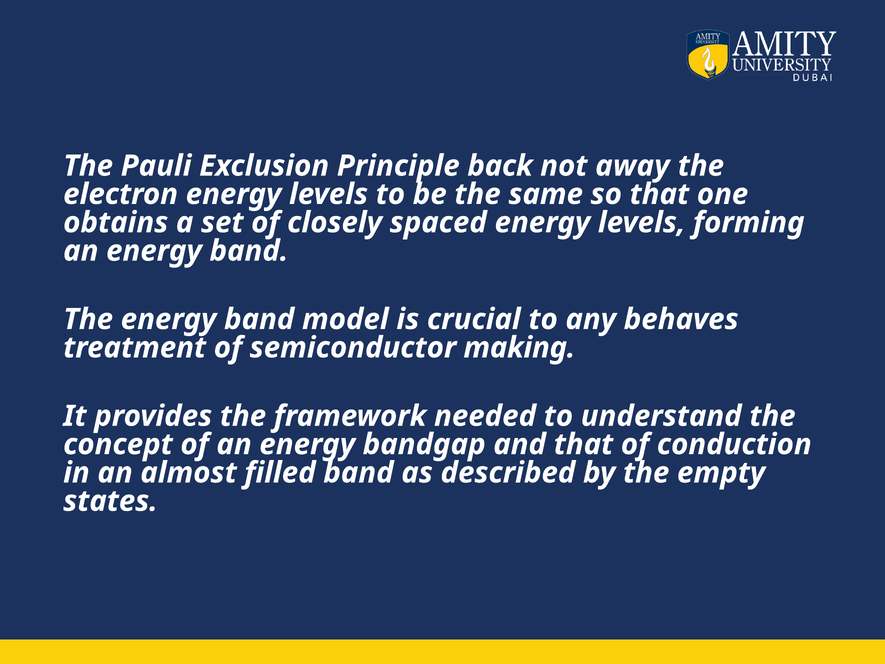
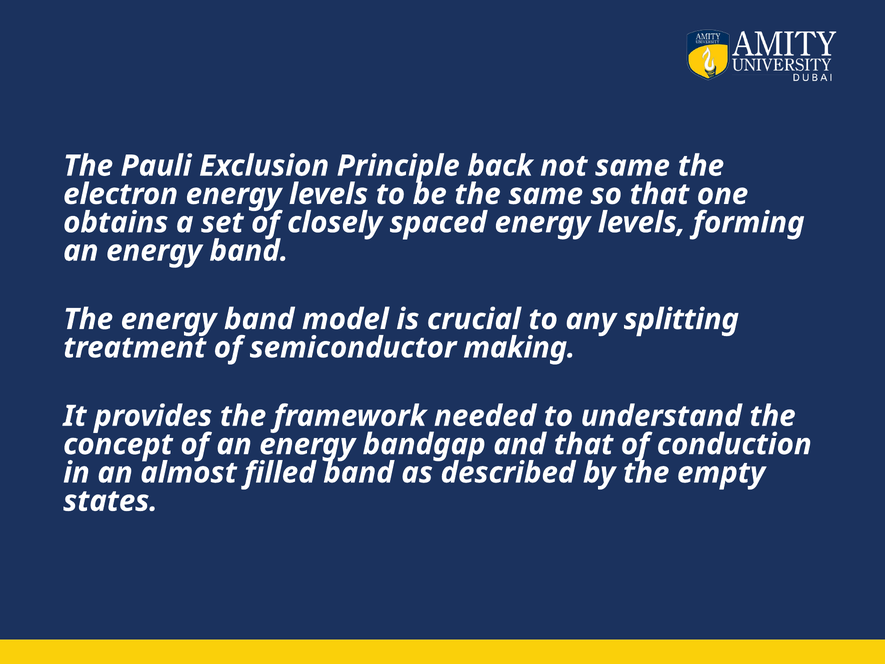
not away: away -> same (633, 166)
behaves: behaves -> splitting (681, 319)
